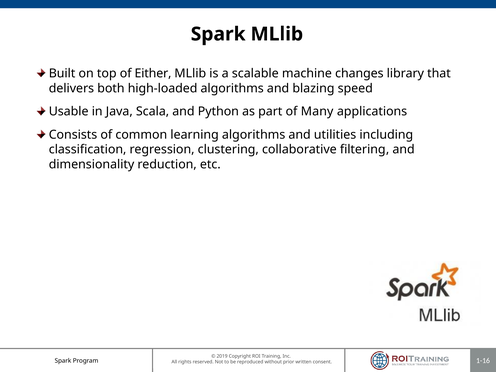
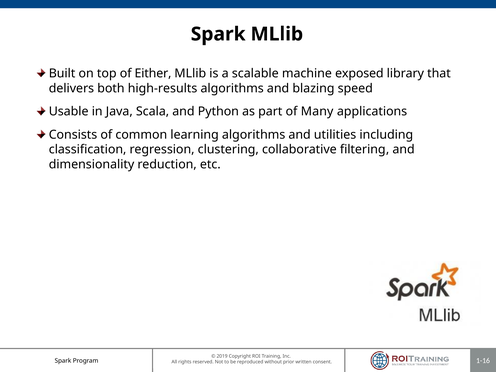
changes: changes -> exposed (359, 74)
high-loaded: high-loaded -> high-results (163, 88)
